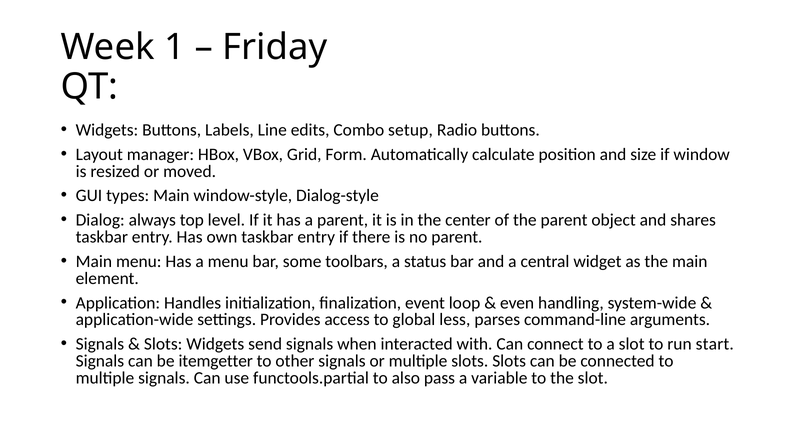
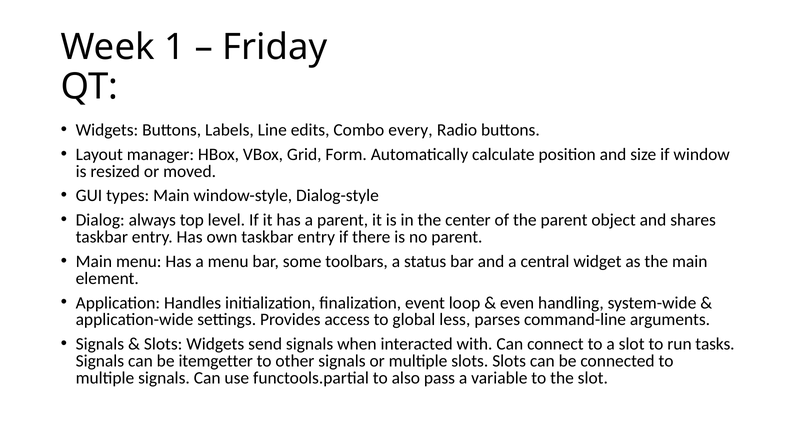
setup: setup -> every (411, 130)
start: start -> tasks (715, 344)
